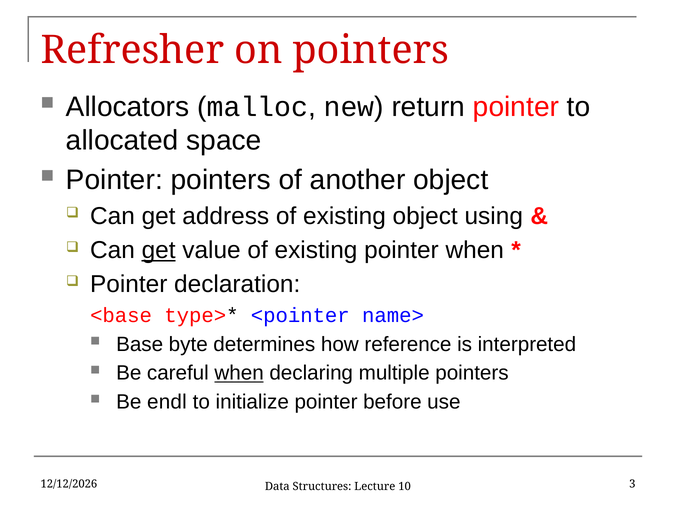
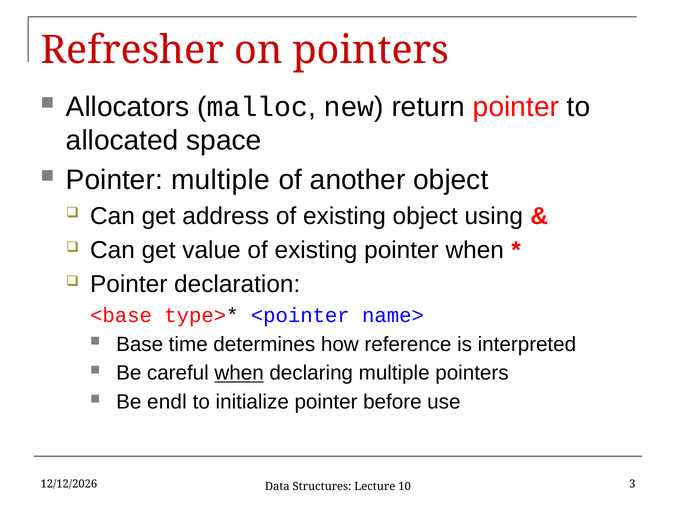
Pointer pointers: pointers -> multiple (221, 180)
get underline: present -> none (159, 250)
byte: byte -> time (188, 344)
